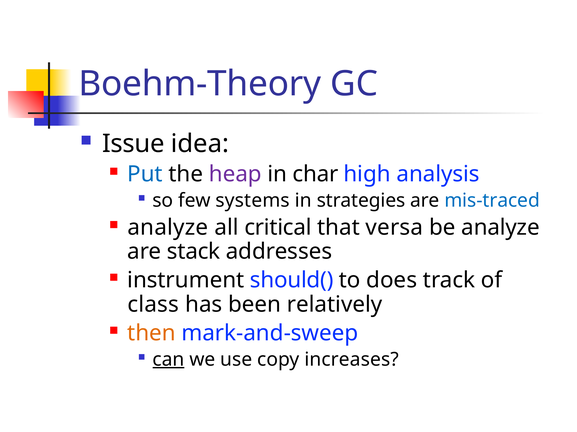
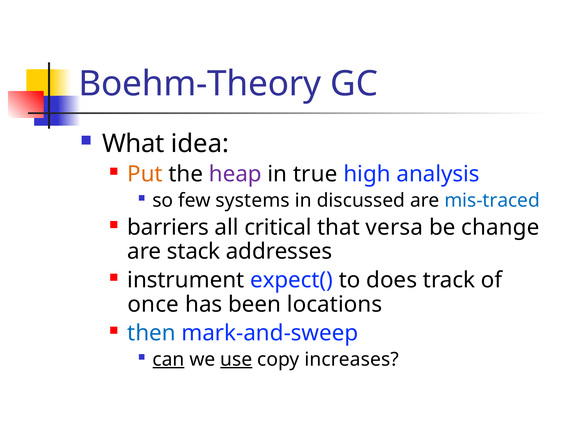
Issue: Issue -> What (133, 144)
Put colour: blue -> orange (145, 174)
char: char -> true (315, 174)
strategies: strategies -> discussed (361, 201)
analyze: analyze -> barriers (168, 228)
be analyze: analyze -> change (500, 228)
should(: should( -> expect( (292, 281)
class: class -> once (153, 305)
relatively: relatively -> locations (335, 305)
then colour: orange -> blue (151, 334)
use underline: none -> present (236, 360)
